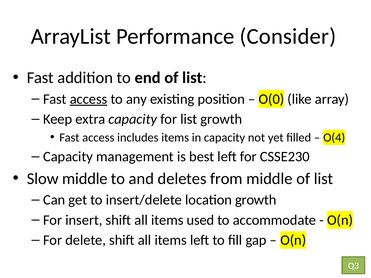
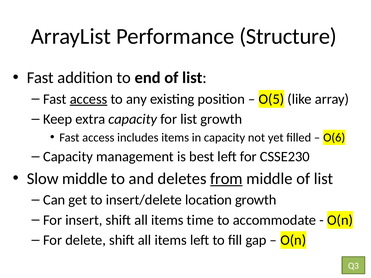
Consider: Consider -> Structure (288, 36)
O(0: O(0 -> O(5 (271, 99)
O(4: O(4 -> O(6 (334, 138)
from underline: none -> present (226, 179)
used: used -> time (200, 220)
